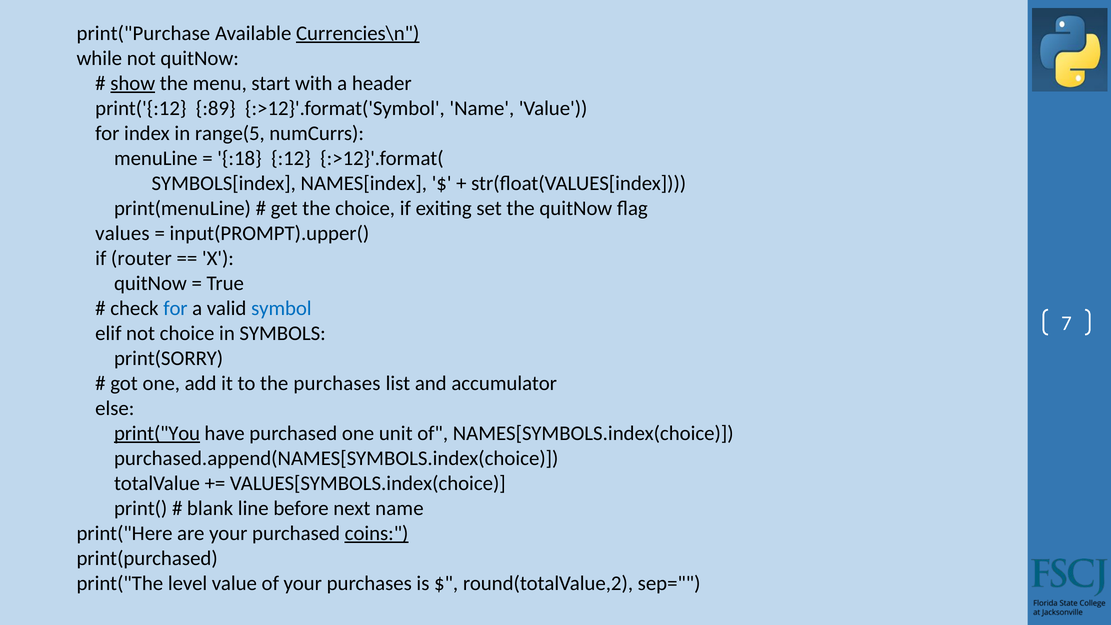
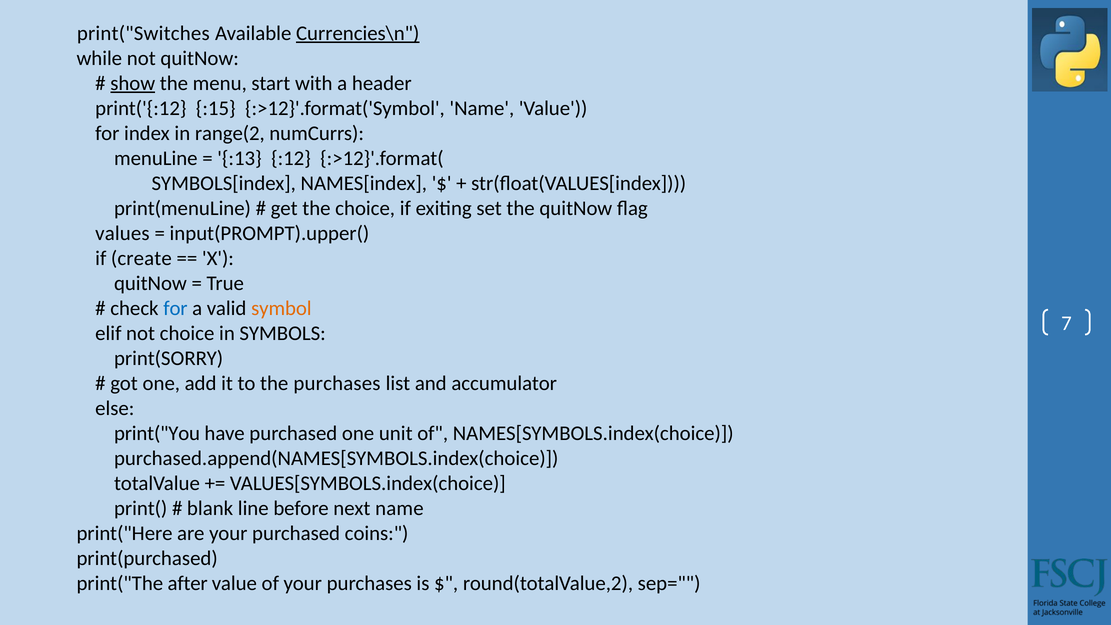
print("Purchase: print("Purchase -> print("Switches (143, 33)
:89: :89 -> :15 (216, 108)
range(5: range(5 -> range(2 (230, 133)
:18: :18 -> :13 (240, 158)
router: router -> create (141, 258)
symbol colour: blue -> orange (281, 308)
print("You underline: present -> none (157, 433)
coins underline: present -> none (377, 533)
level: level -> after (188, 583)
